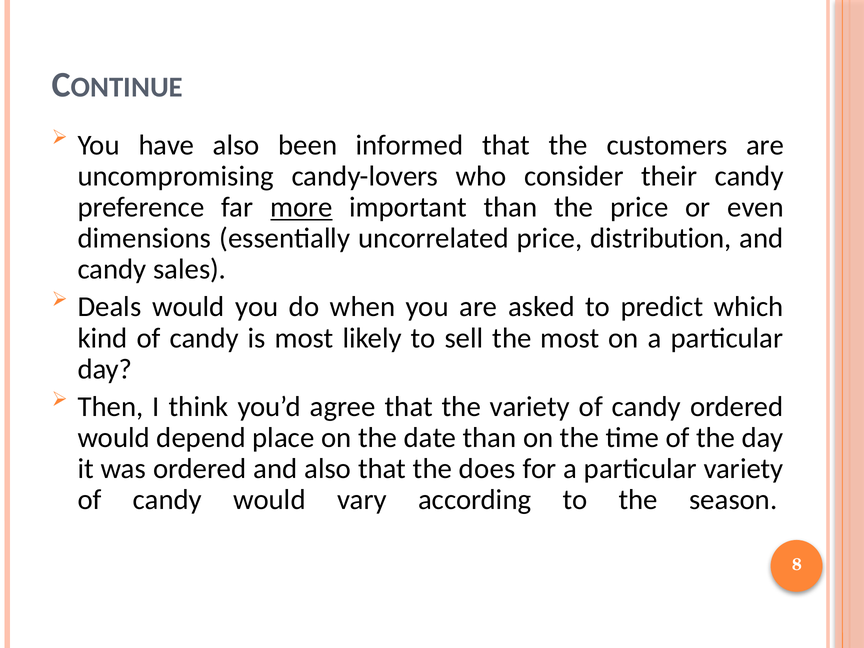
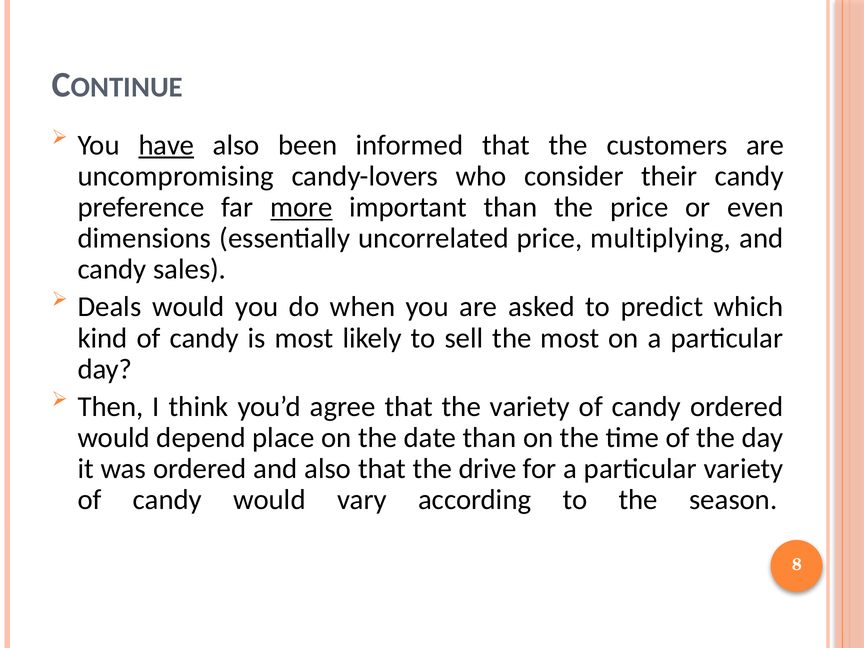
have underline: none -> present (166, 145)
distribution: distribution -> multiplying (661, 238)
does: does -> drive (488, 469)
